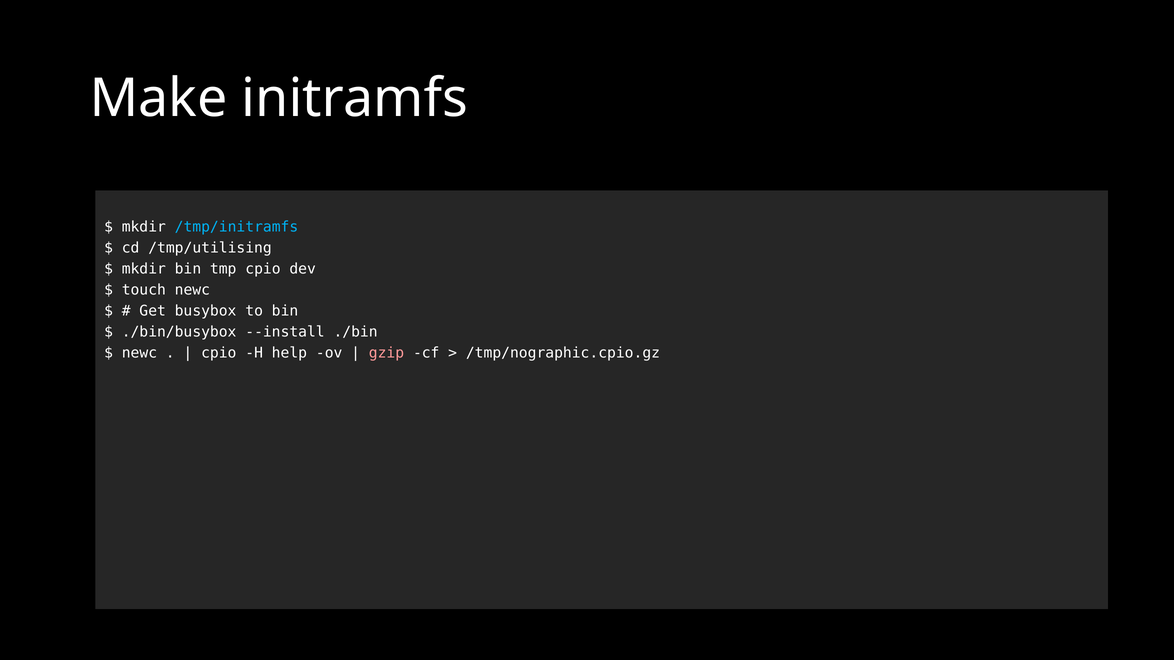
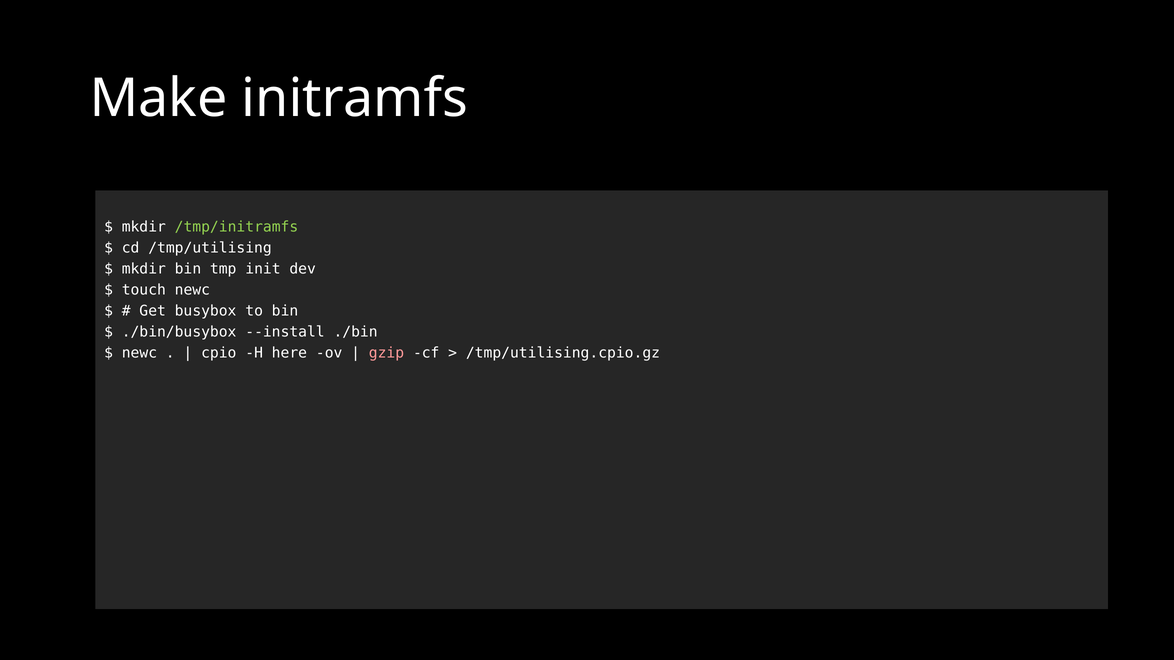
/tmp/initramfs colour: light blue -> light green (236, 227)
tmp cpio: cpio -> init (263, 269)
help: help -> here (289, 353)
/tmp/nographic.cpio.gz: /tmp/nographic.cpio.gz -> /tmp/utilising.cpio.gz (563, 353)
